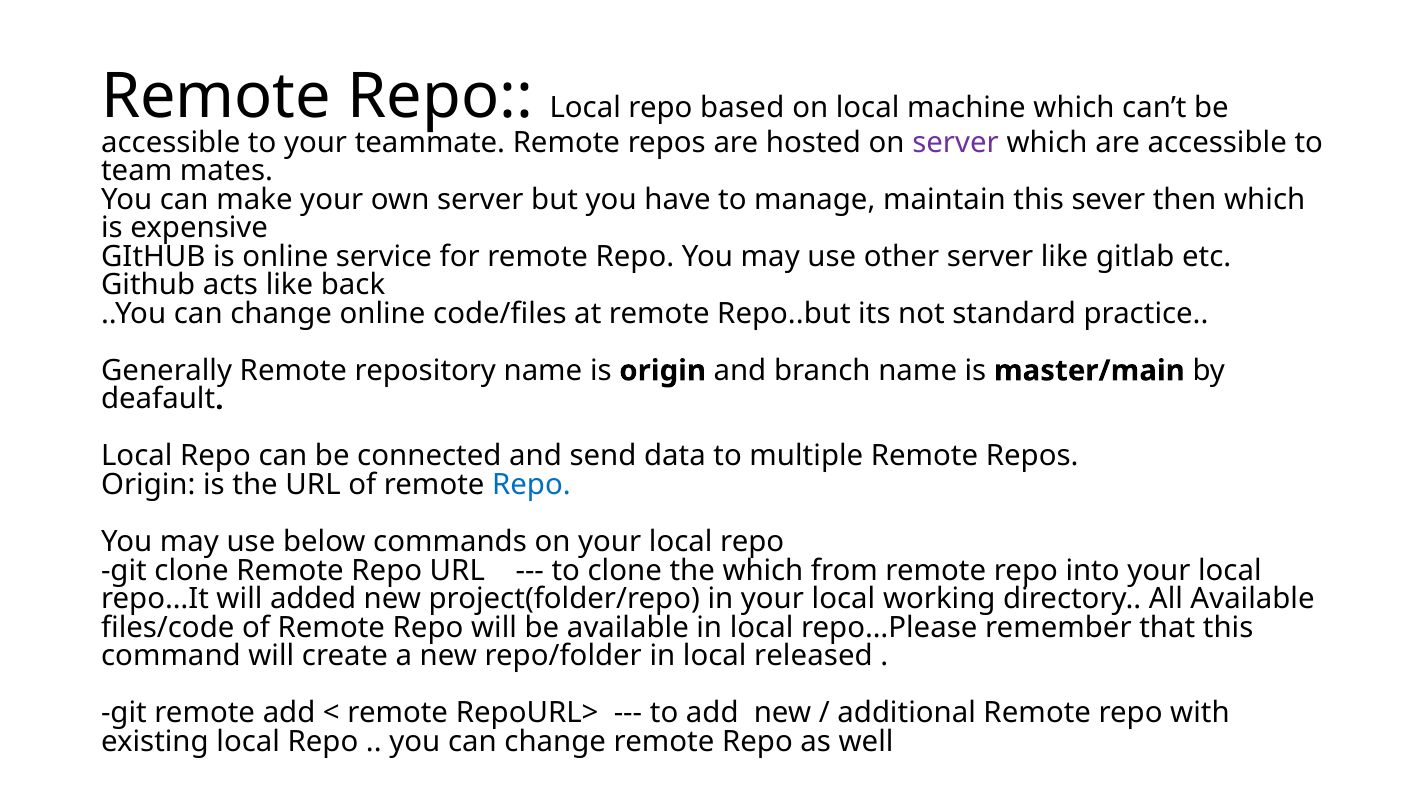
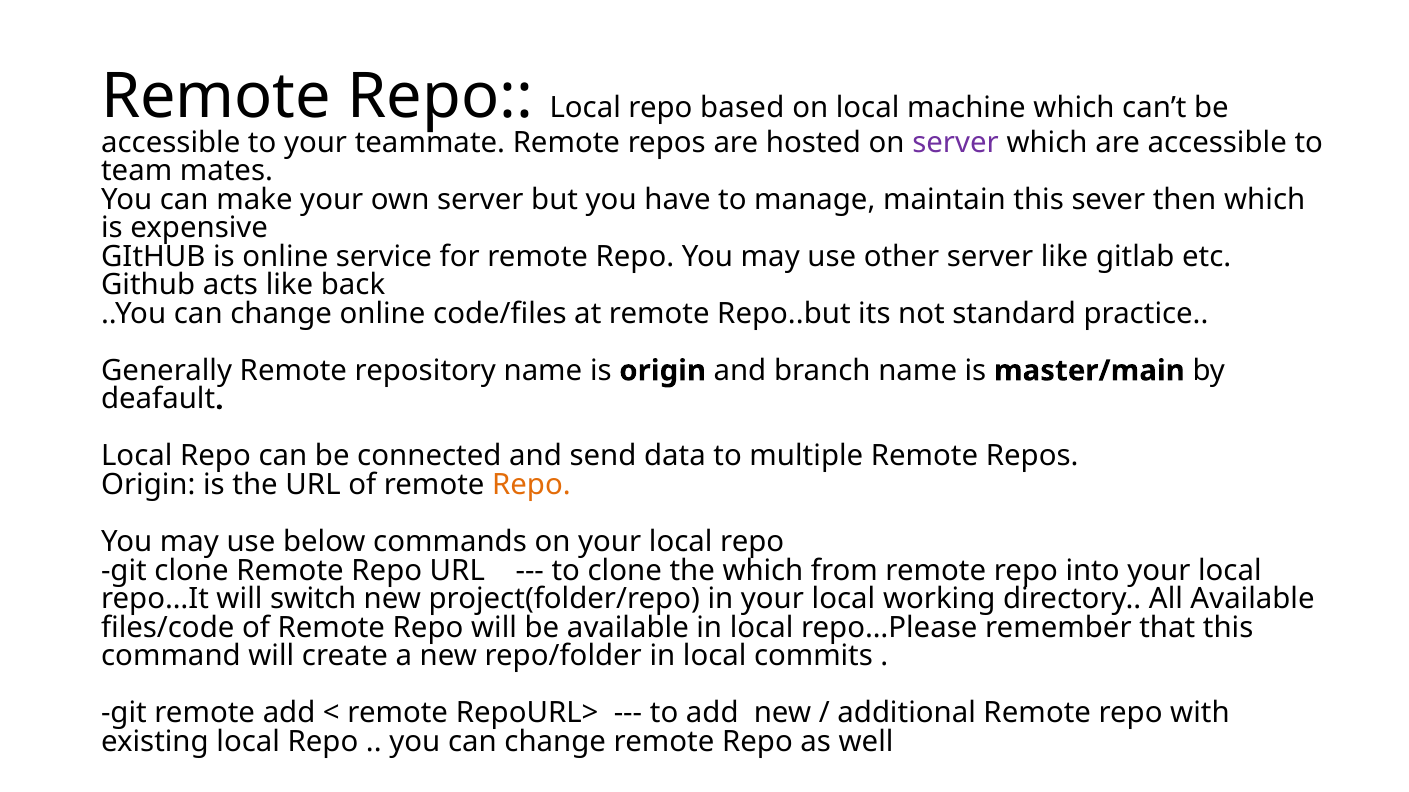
Repo colour: blue -> orange (531, 485)
added: added -> switch (313, 599)
released: released -> commits (813, 656)
